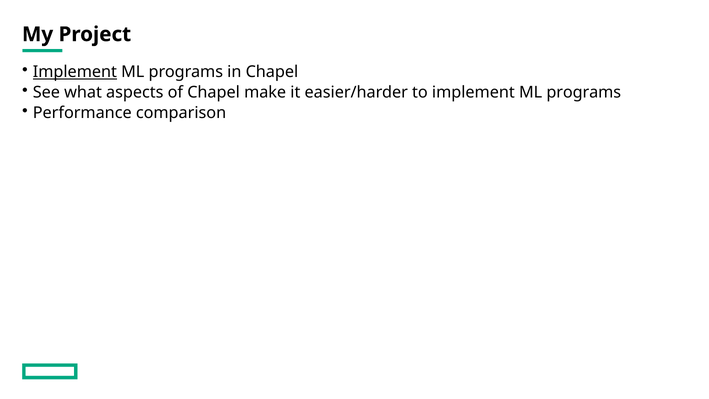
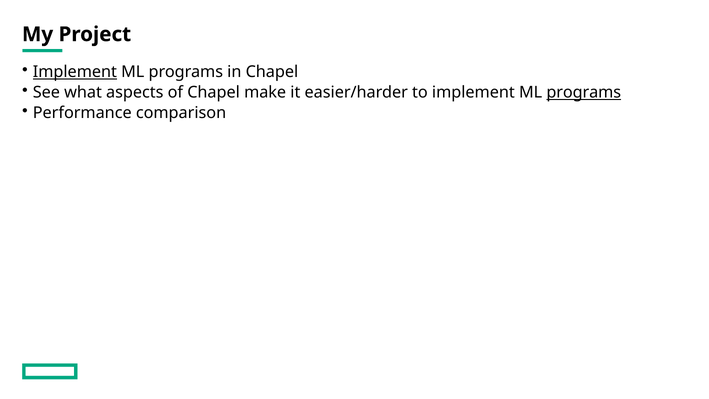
programs underline: none -> present (584, 93)
